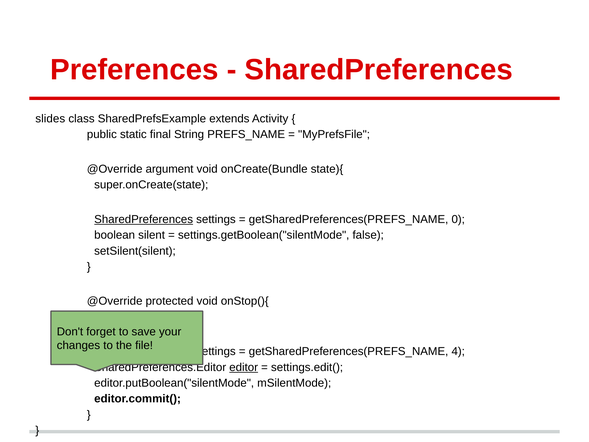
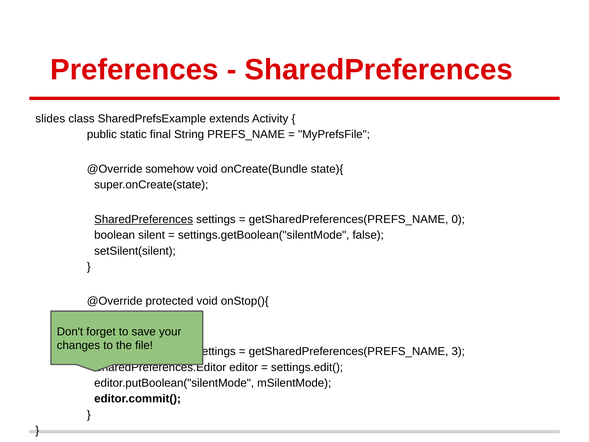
argument: argument -> somehow (170, 169)
4: 4 -> 3 (458, 351)
editor underline: present -> none (244, 367)
